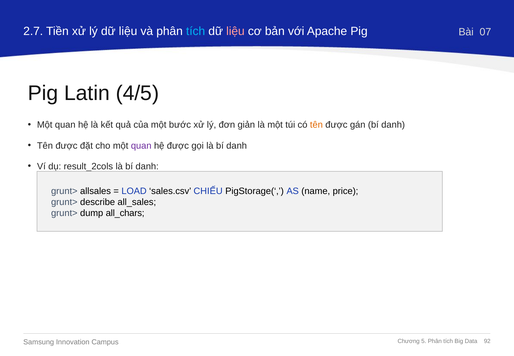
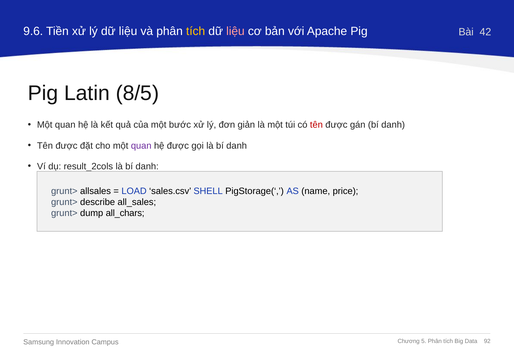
2.7: 2.7 -> 9.6 (33, 31)
tích colour: light blue -> yellow (196, 31)
07: 07 -> 42 (485, 32)
4/5: 4/5 -> 8/5 (137, 93)
tên colour: orange -> red (316, 125)
CHIẾU: CHIẾU -> SHELL (208, 191)
